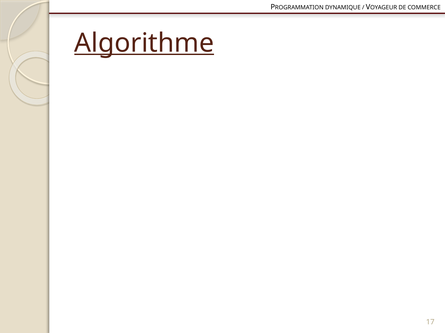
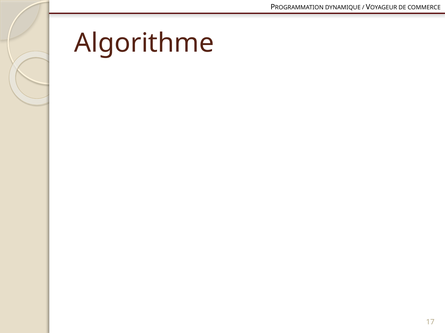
Algorithme underline: present -> none (144, 43)
